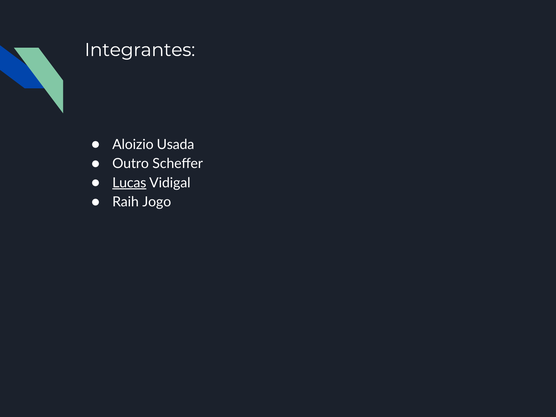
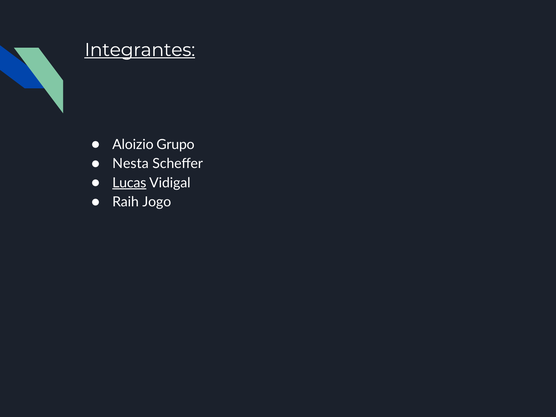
Integrantes underline: none -> present (140, 50)
Usada: Usada -> Grupo (176, 144)
Outro: Outro -> Nesta (130, 164)
